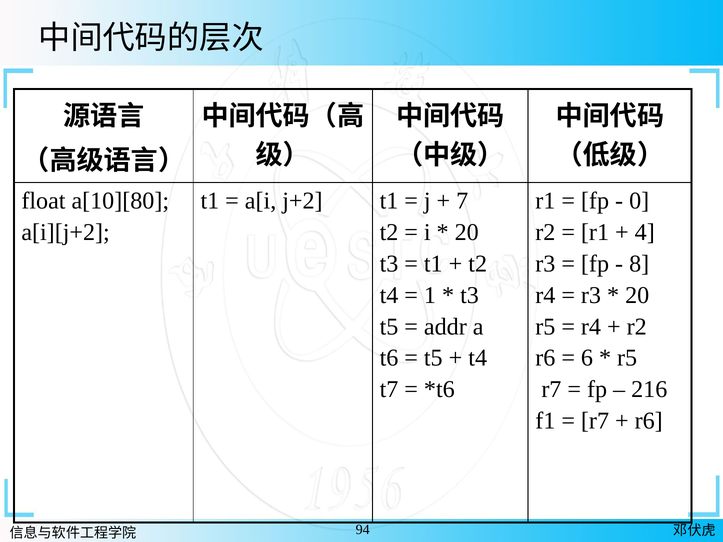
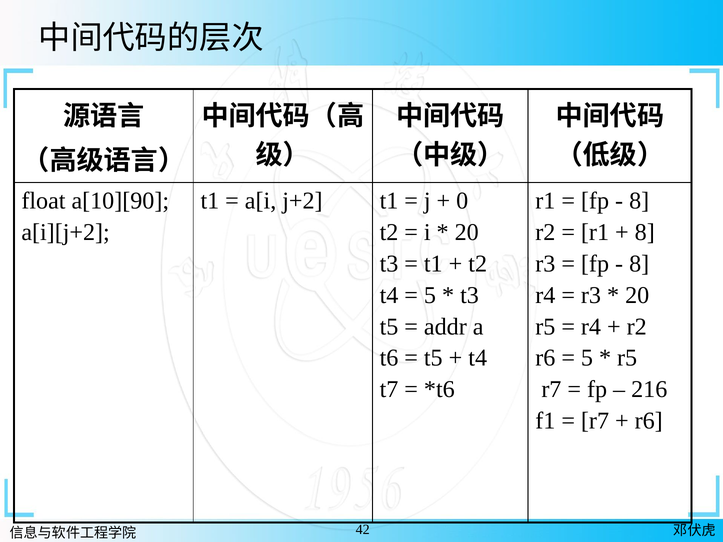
a[10][80: a[10][80 -> a[10][90 (120, 201)
7: 7 -> 0 (462, 201)
0: 0 -> 8 (639, 201)
4: 4 -> 8 (645, 232)
1: 1 -> 5 (430, 295)
6: 6 -> 5 (587, 358)
94: 94 -> 42 (363, 530)
